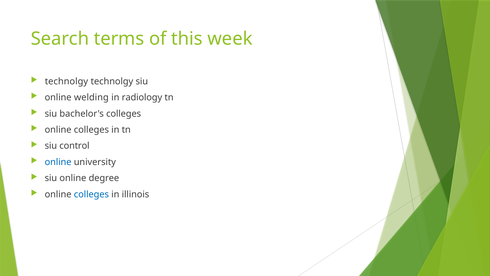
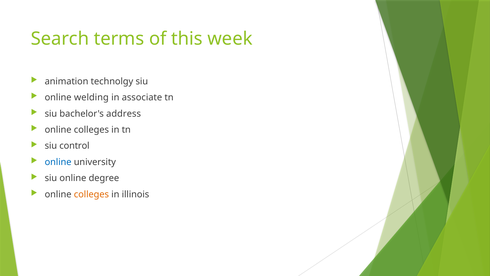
technolgy: technolgy -> animation (67, 81)
radiology: radiology -> associate (142, 97)
bachelor's colleges: colleges -> address (124, 113)
colleges colour: blue -> orange (91, 194)
